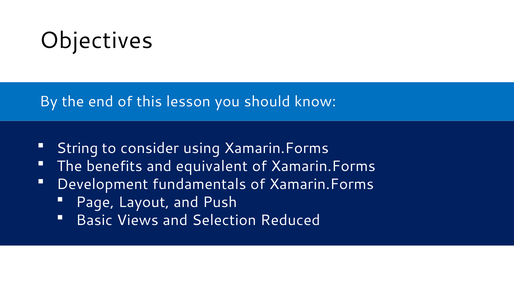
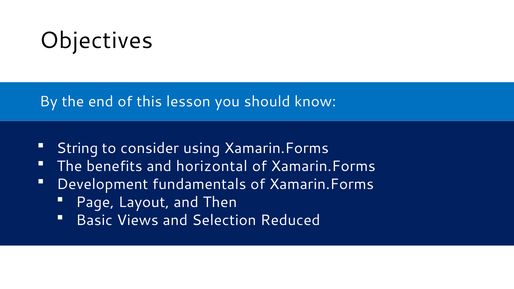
equivalent: equivalent -> horizontal (212, 166)
Push: Push -> Then (220, 202)
